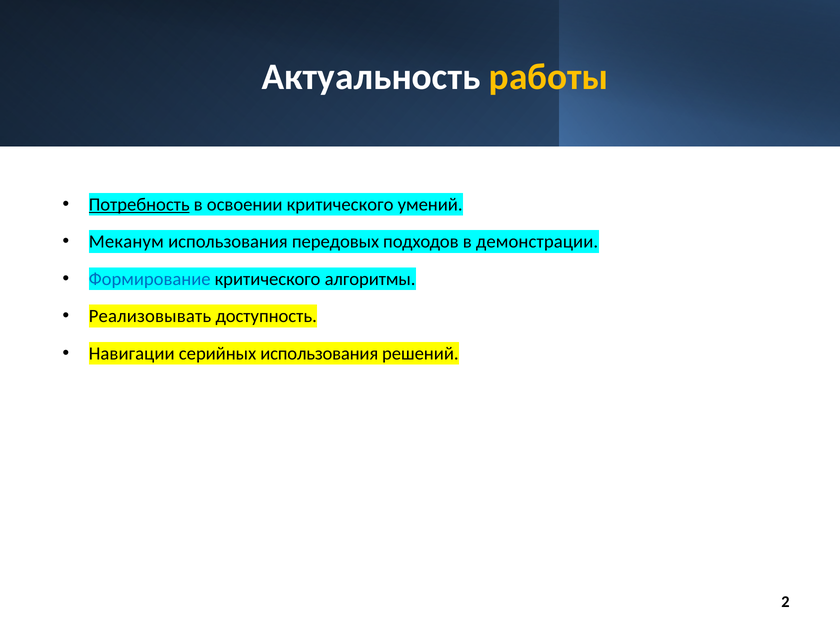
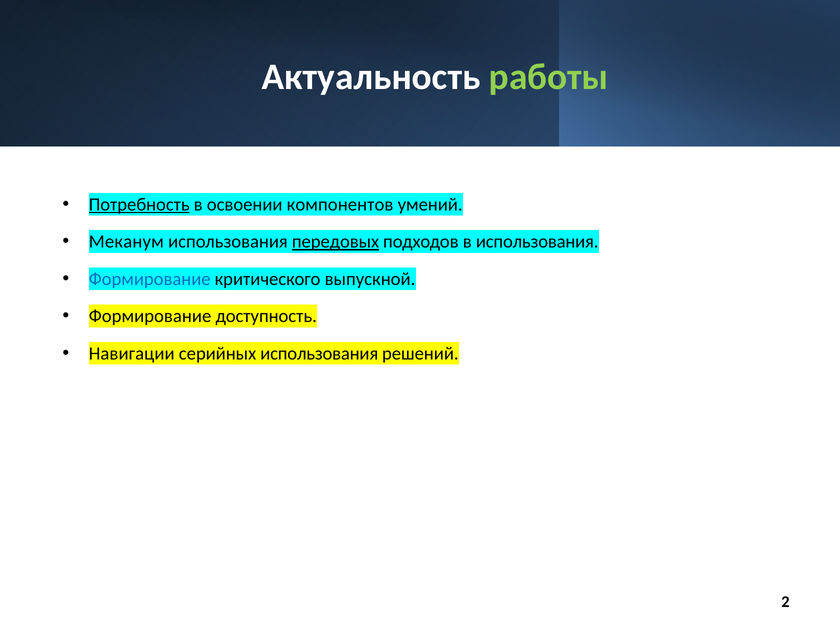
работы colour: yellow -> light green (549, 77)
освоении критического: критического -> компонентов (340, 204)
передовых underline: none -> present (336, 242)
в демонстрации: демонстрации -> использования (537, 242)
алгоритмы: алгоритмы -> выпускной (370, 279)
Реализовывать: Реализовывать -> Формирование (150, 316)
